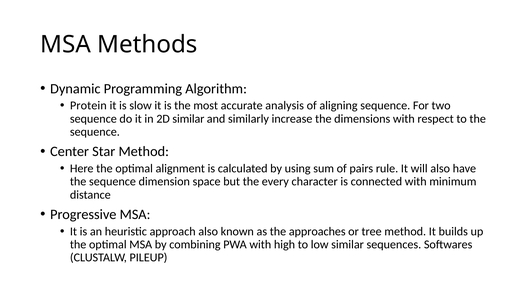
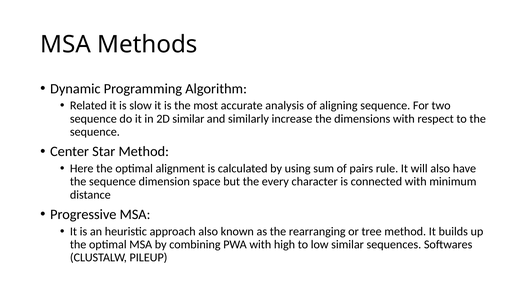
Protein: Protein -> Related (88, 106)
approaches: approaches -> rearranging (317, 231)
